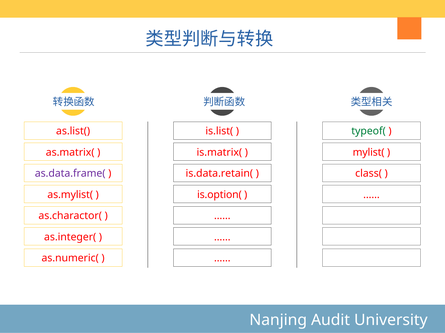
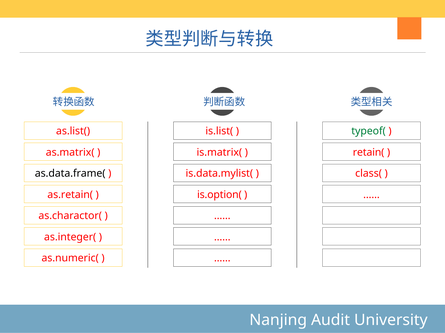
mylist(: mylist( -> retain( (369, 153)
as.data.frame( colour: purple -> black (70, 174)
is.data.retain(: is.data.retain( -> is.data.mylist( (219, 174)
as.mylist(: as.mylist( -> as.retain( (70, 195)
